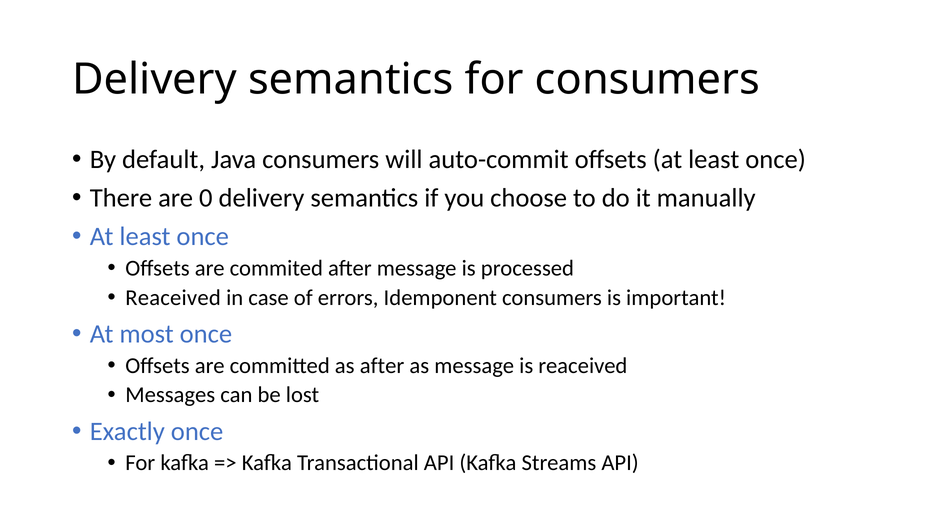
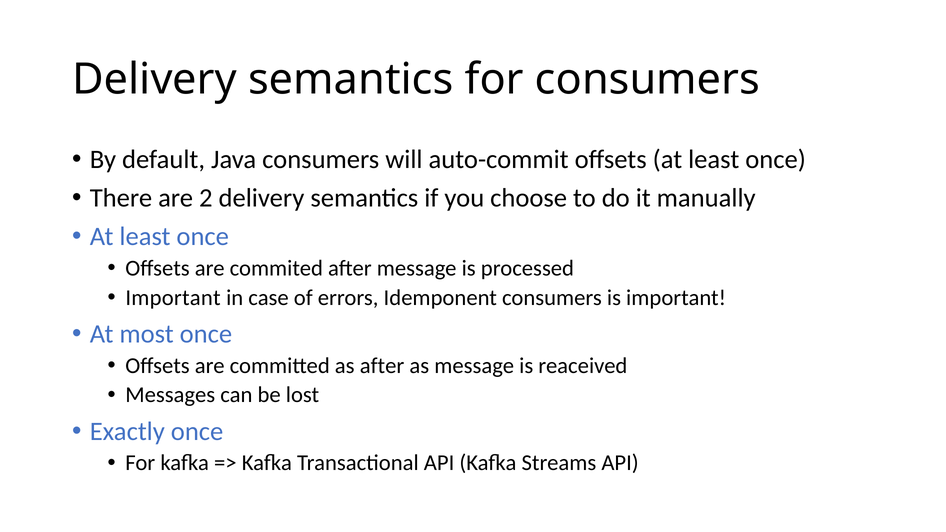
0: 0 -> 2 (206, 198)
Reaceived: Reaceived -> Important (173, 298)
